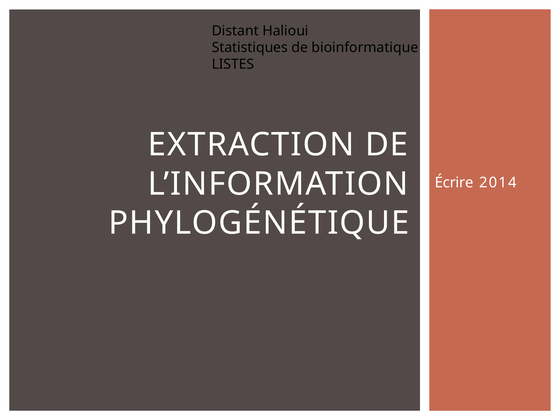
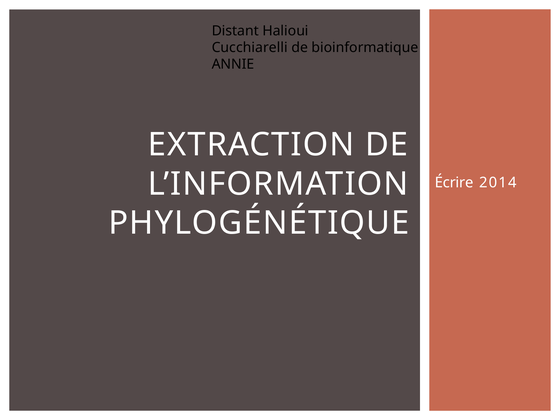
Statistiques: Statistiques -> Cucchiarelli (250, 48)
LISTES: LISTES -> ANNIE (233, 64)
